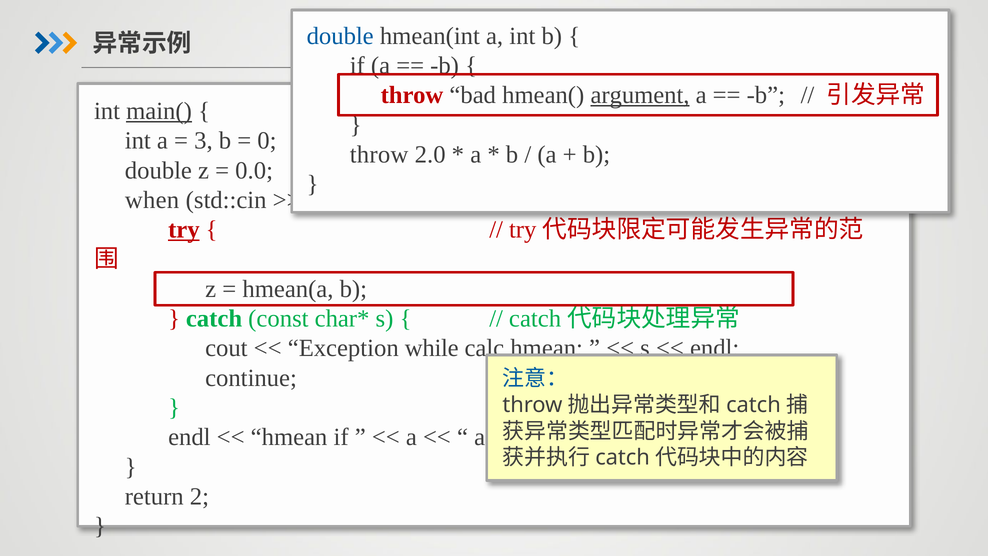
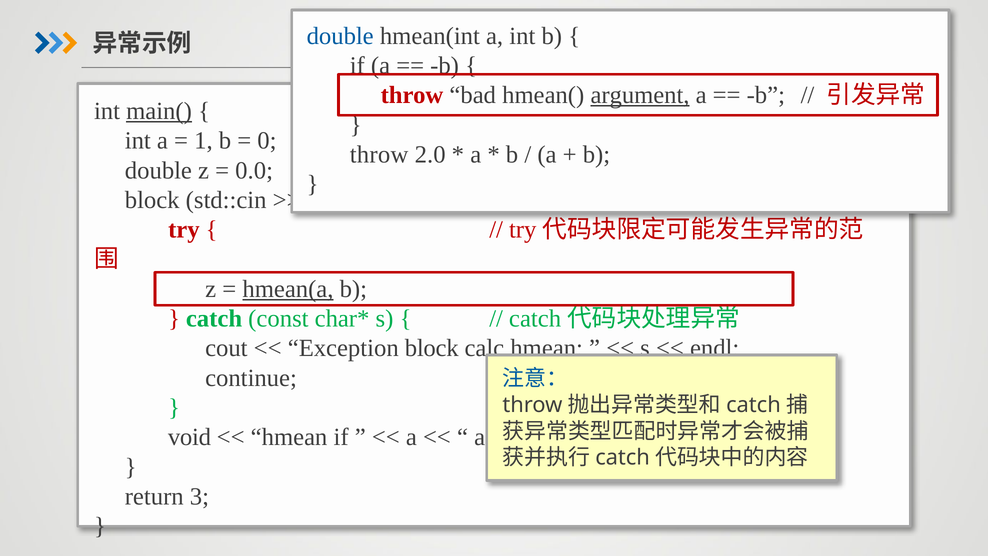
3: 3 -> 1 (203, 141)
when: when -> block (152, 200)
try underline: present -> none (184, 230)
hmean(a underline: none -> present (288, 289)
Exception while: while -> block (432, 348)
endl: endl -> void (189, 437)
2: 2 -> 3 (199, 496)
